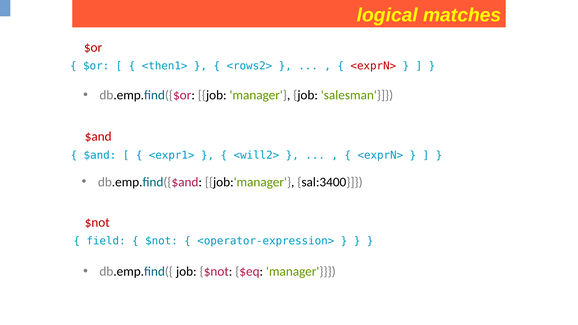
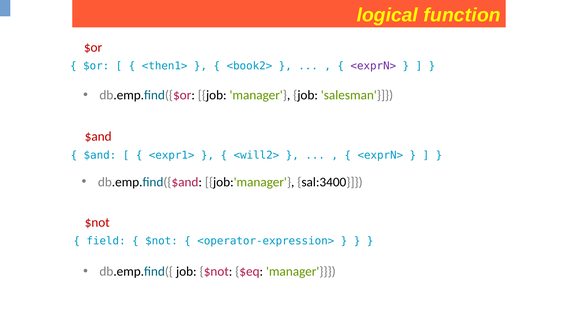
matches: matches -> function (462, 15)
<rows2>: <rows2> -> <book2> (249, 66)
<exprN> colour: red -> purple (373, 66)
